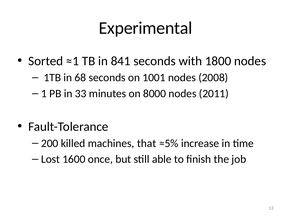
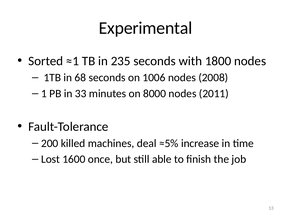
841: 841 -> 235 (121, 61)
1001: 1001 -> 1006 (154, 78)
that: that -> deal (147, 143)
